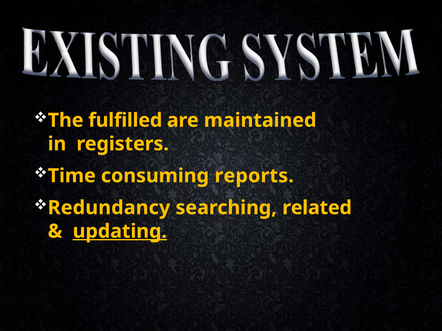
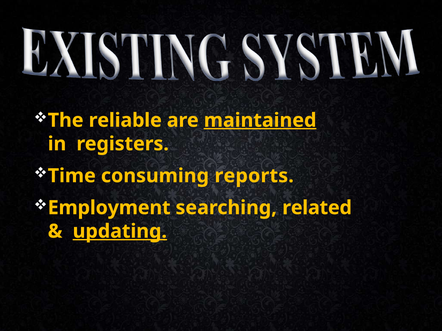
fulfilled: fulfilled -> reliable (125, 120)
maintained underline: none -> present (260, 120)
Redundancy: Redundancy -> Employment (109, 208)
